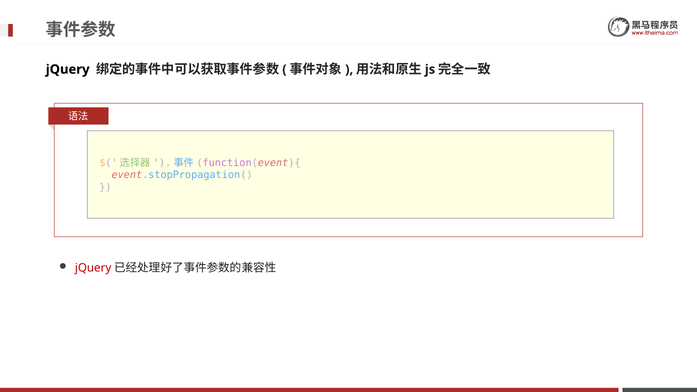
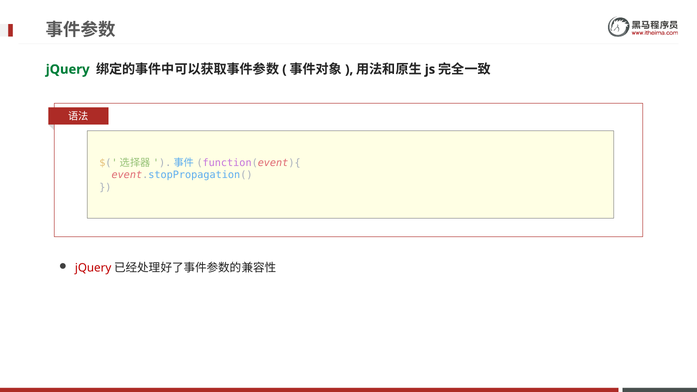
jQuery colour: black -> green (68, 69)
